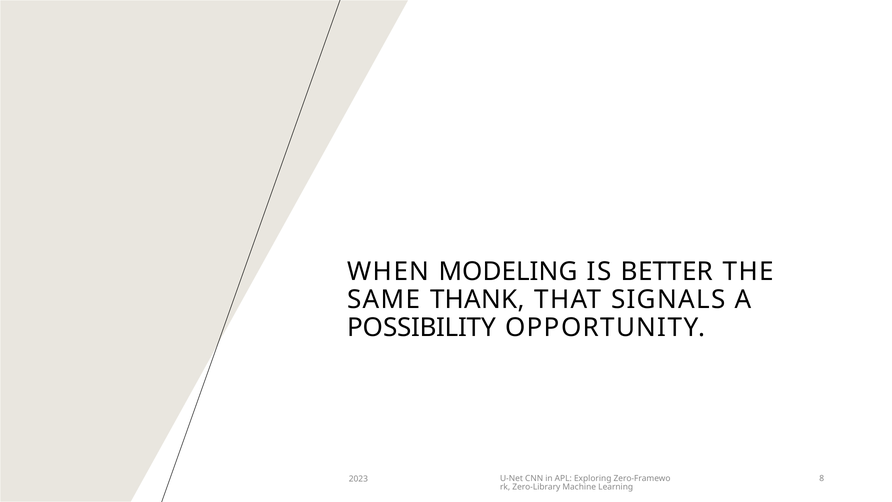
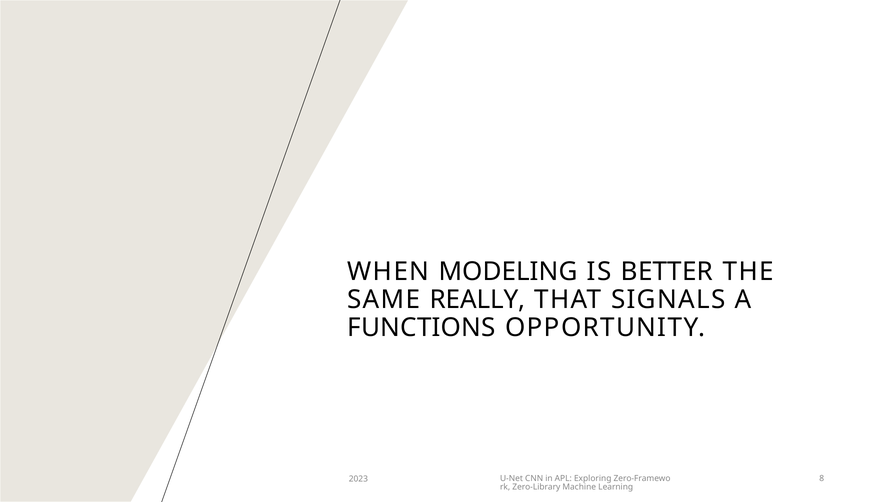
THANK: THANK -> REALLY (477, 300)
POSSIBILITY: POSSIBILITY -> FUNCTIONS (421, 328)
